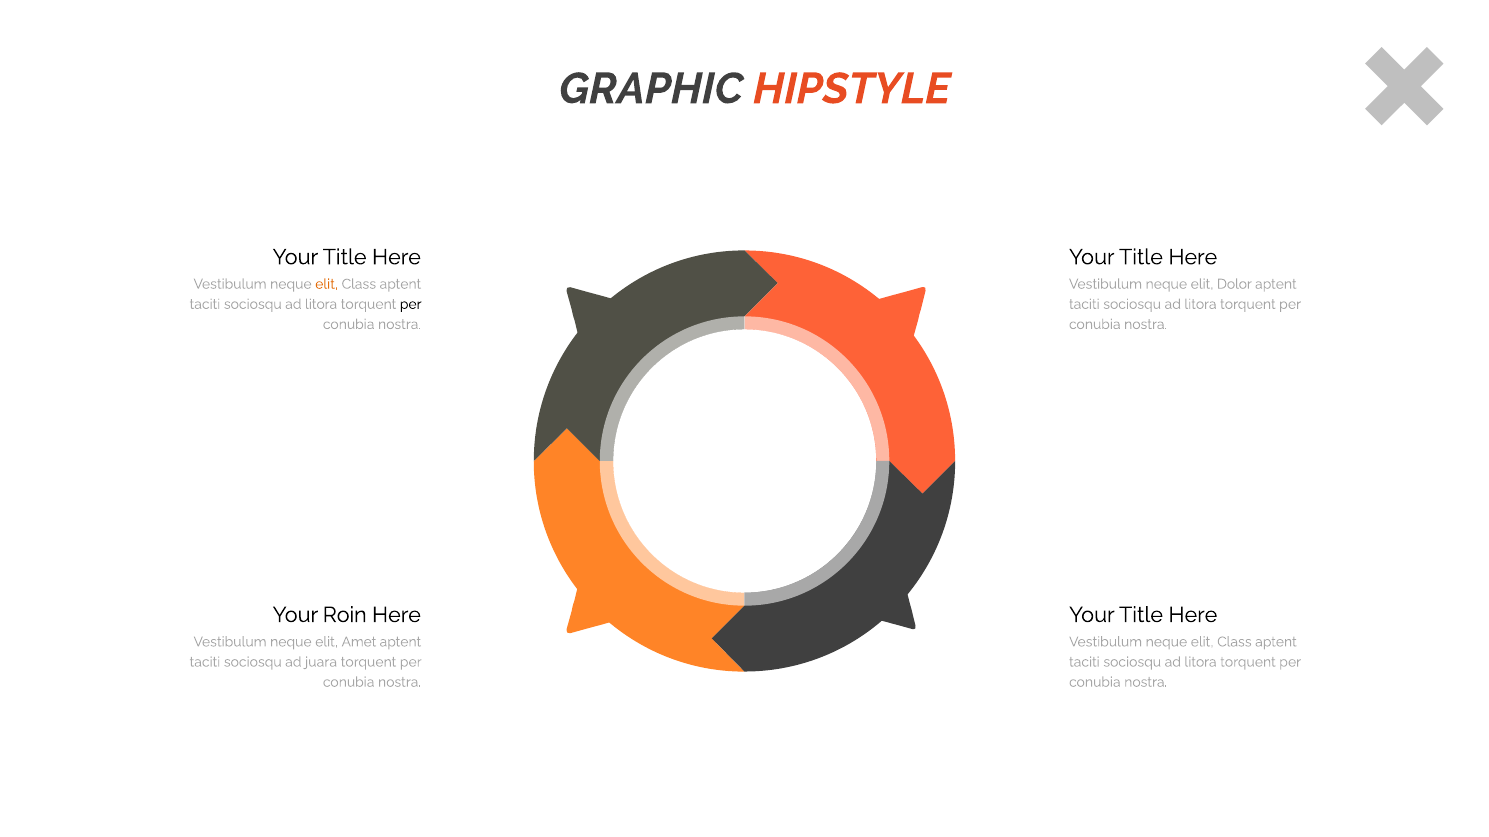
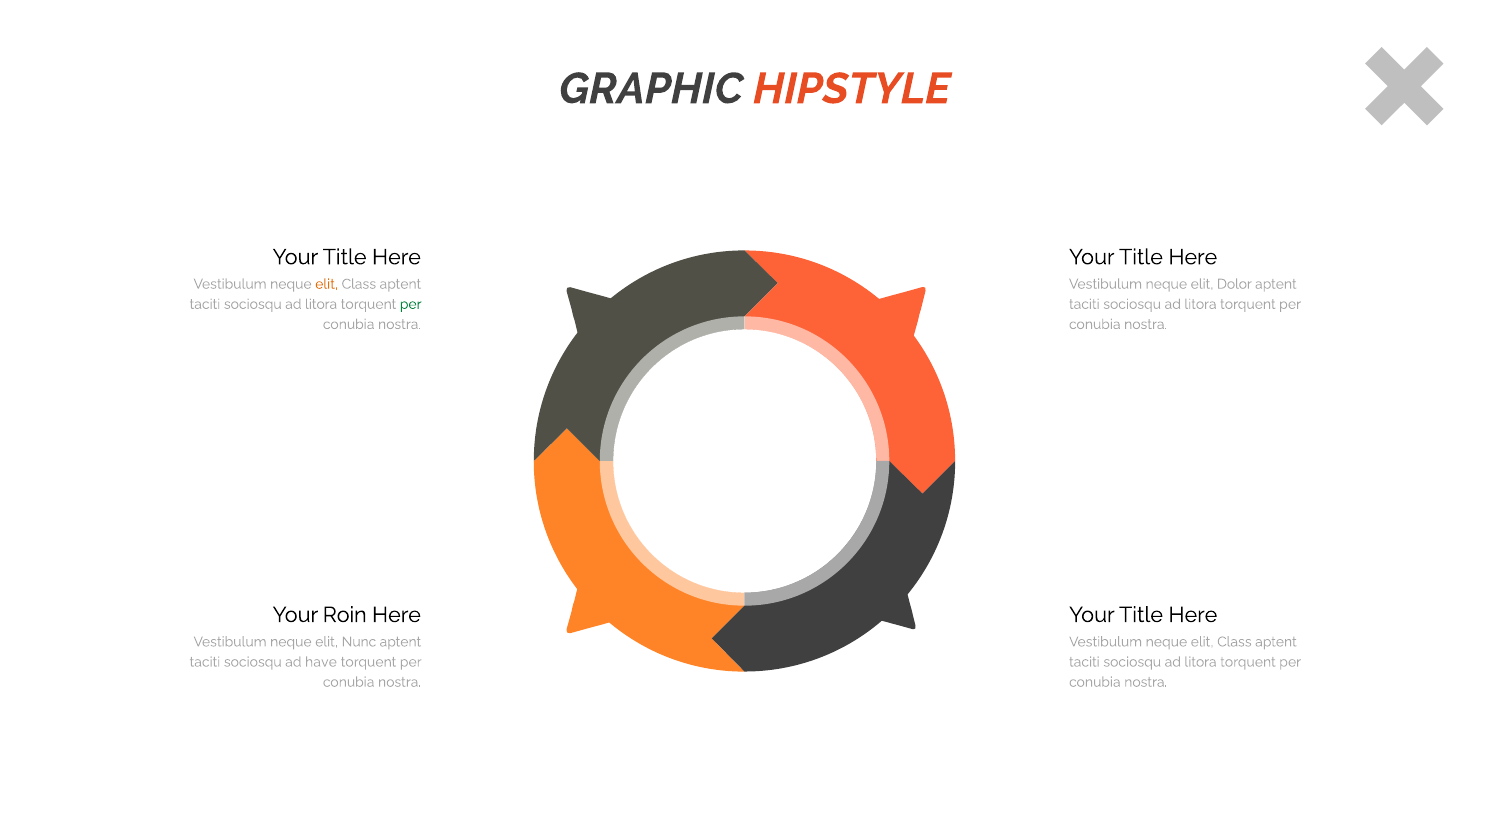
per colour: black -> green (411, 304)
Amet: Amet -> Nunc (359, 642)
juara: juara -> have (321, 662)
